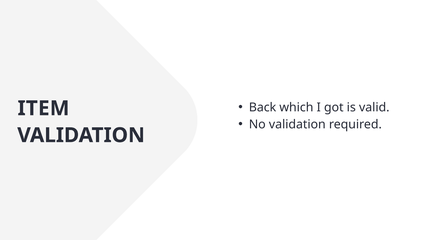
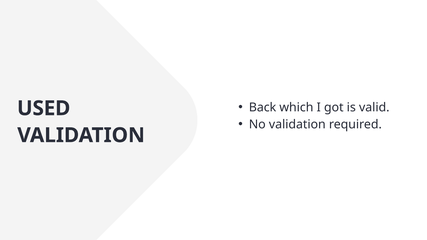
ITEM: ITEM -> USED (44, 108)
